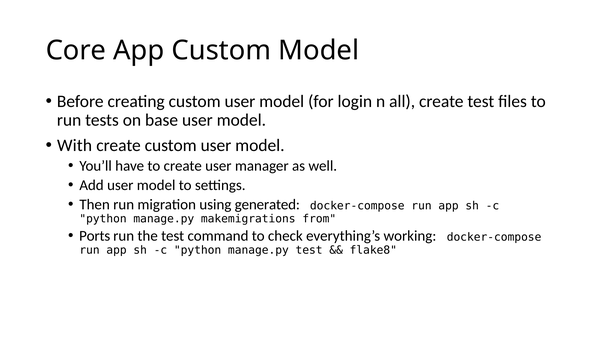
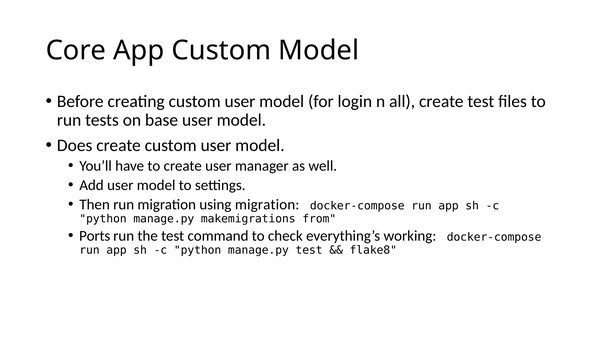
With: With -> Does (75, 145)
using generated: generated -> migration (267, 204)
